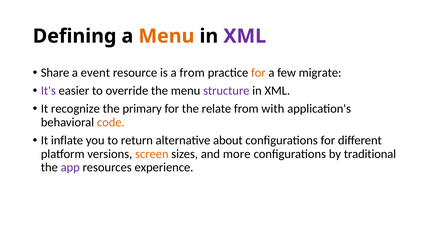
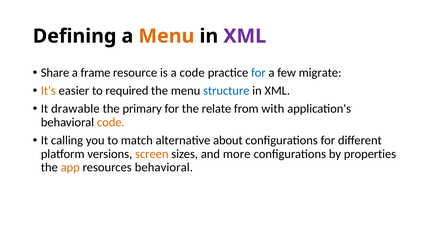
event: event -> frame (96, 73)
a from: from -> code (192, 73)
for colour: orange -> blue (258, 73)
It's colour: purple -> orange (48, 91)
override: override -> required (127, 91)
structure colour: purple -> blue (226, 91)
recognize: recognize -> drawable (75, 109)
inflate: inflate -> calling (67, 140)
return: return -> match (137, 140)
traditional: traditional -> properties (370, 154)
app colour: purple -> orange (70, 167)
resources experience: experience -> behavioral (164, 167)
